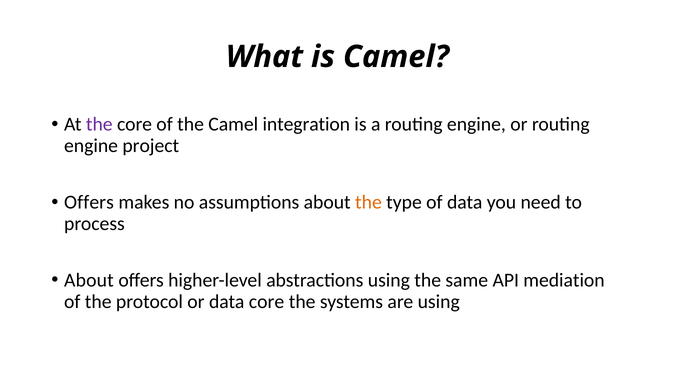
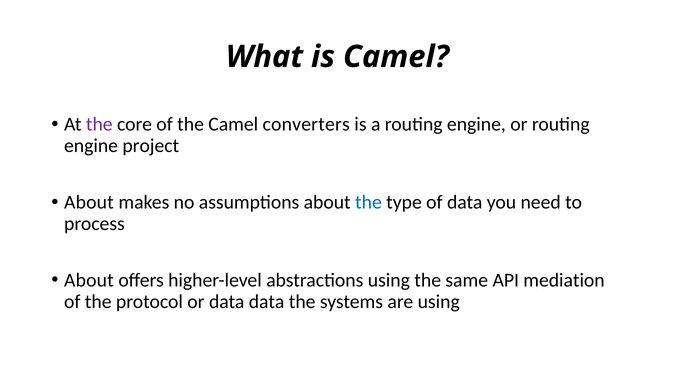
integration: integration -> converters (306, 124)
Offers: Offers -> About (89, 202)
the colour: orange -> blue (368, 202)
data core: core -> data (267, 301)
